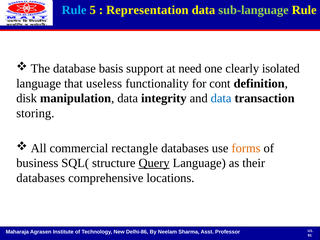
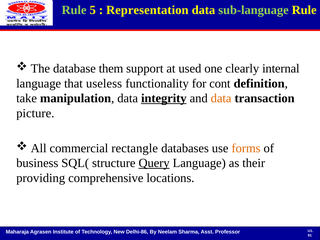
Rule colour: light blue -> light green (74, 10)
basis: basis -> them (111, 68)
need: need -> used (190, 68)
isolated: isolated -> internal (281, 68)
disk: disk -> take (27, 98)
integrity underline: none -> present (164, 98)
data colour: blue -> orange (221, 98)
storing: storing -> picture (35, 113)
databases: databases -> providing (41, 178)
